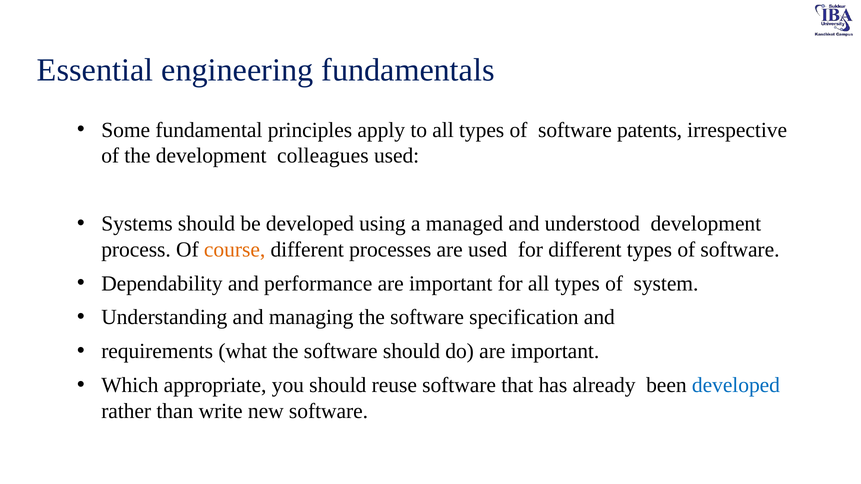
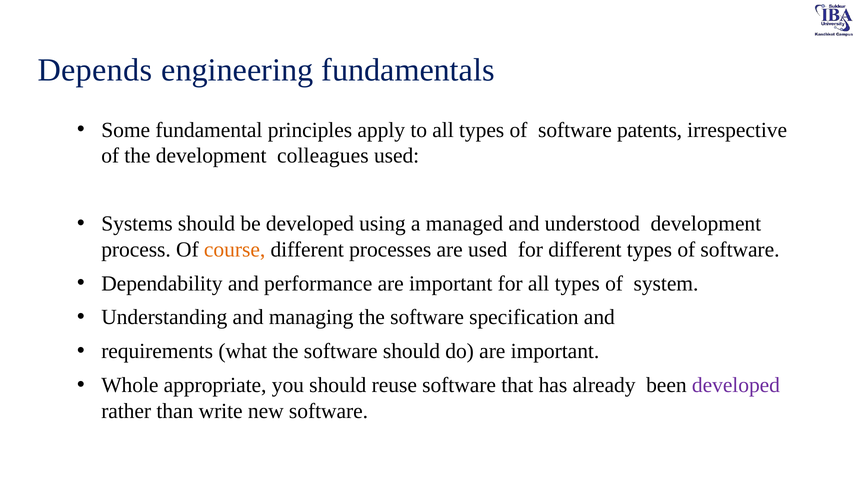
Essential: Essential -> Depends (95, 70)
Which: Which -> Whole (130, 385)
developed colour: blue -> purple (736, 385)
